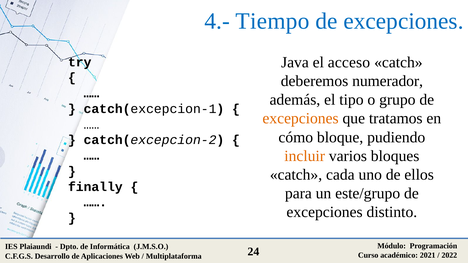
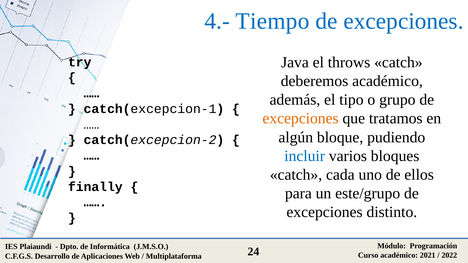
acceso: acceso -> throws (349, 62)
deberemos numerador: numerador -> académico (388, 81)
cómo: cómo -> algún (296, 137)
incluir colour: orange -> blue (305, 156)
